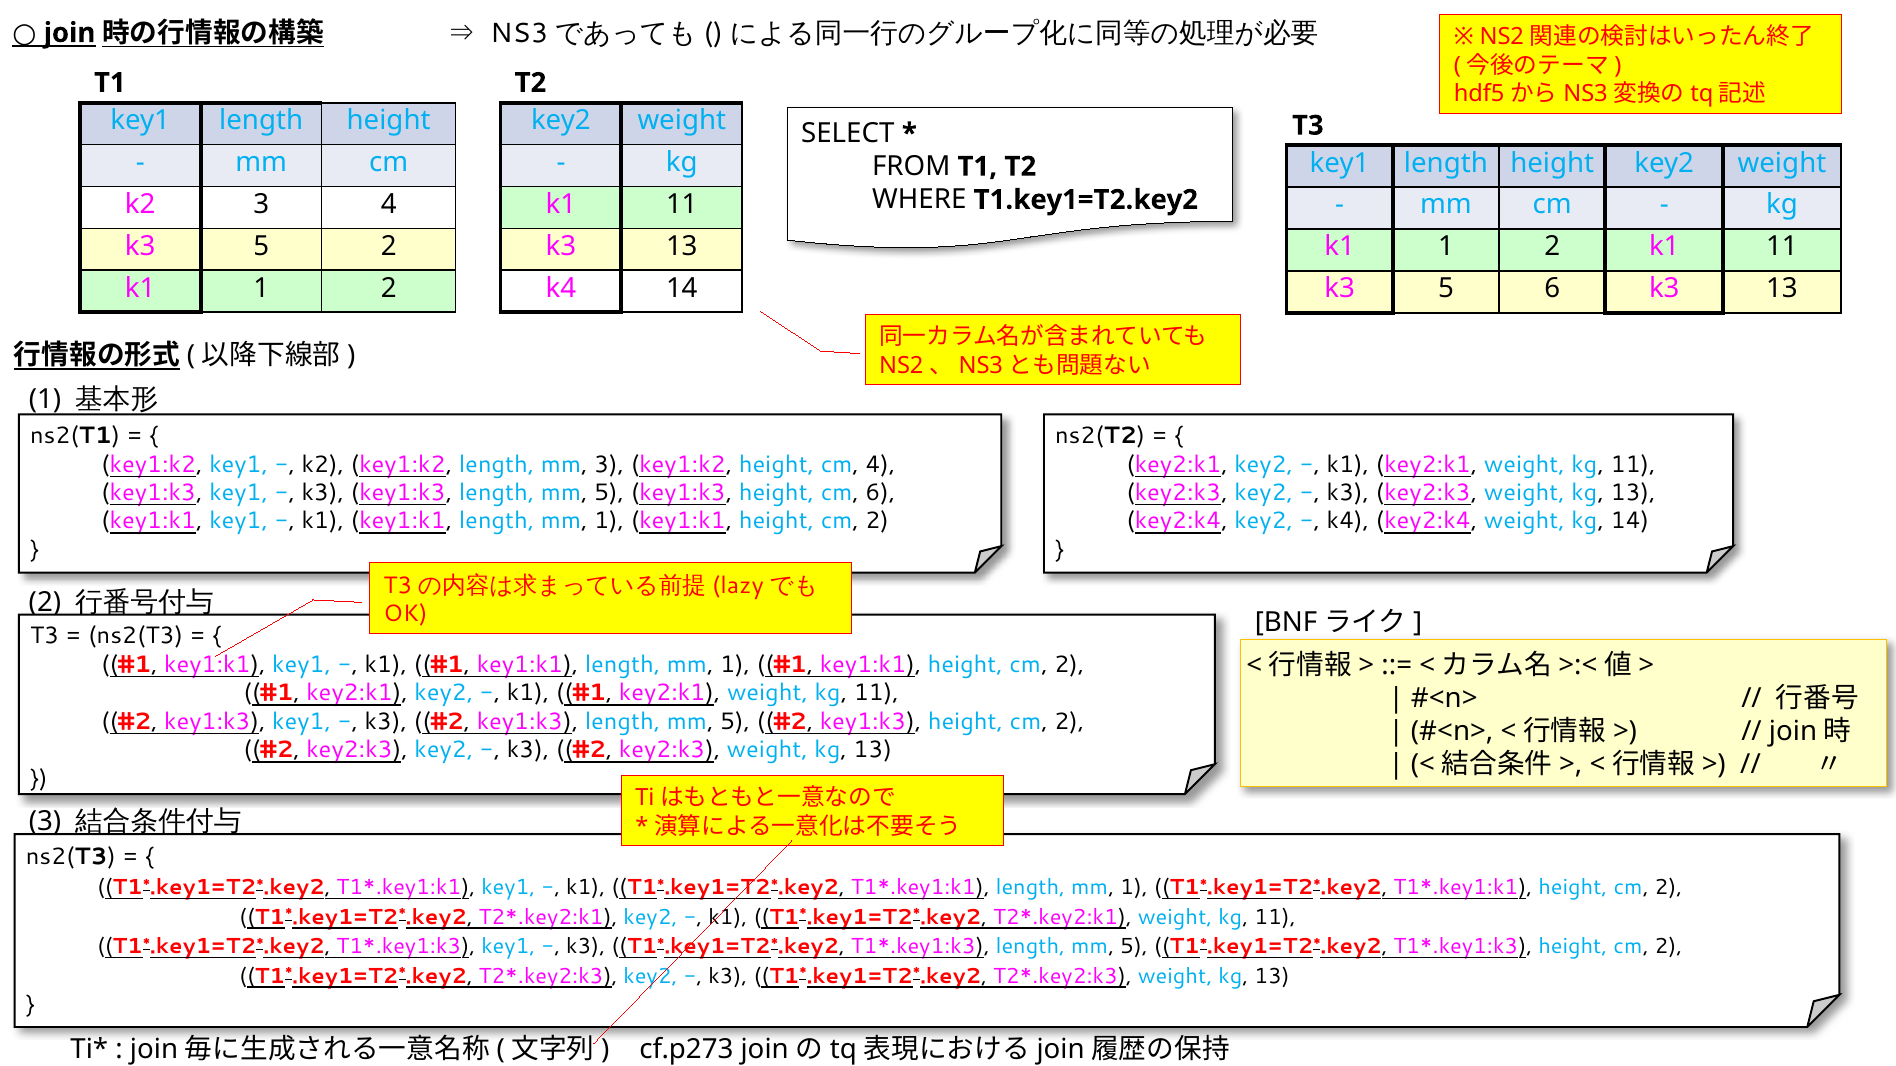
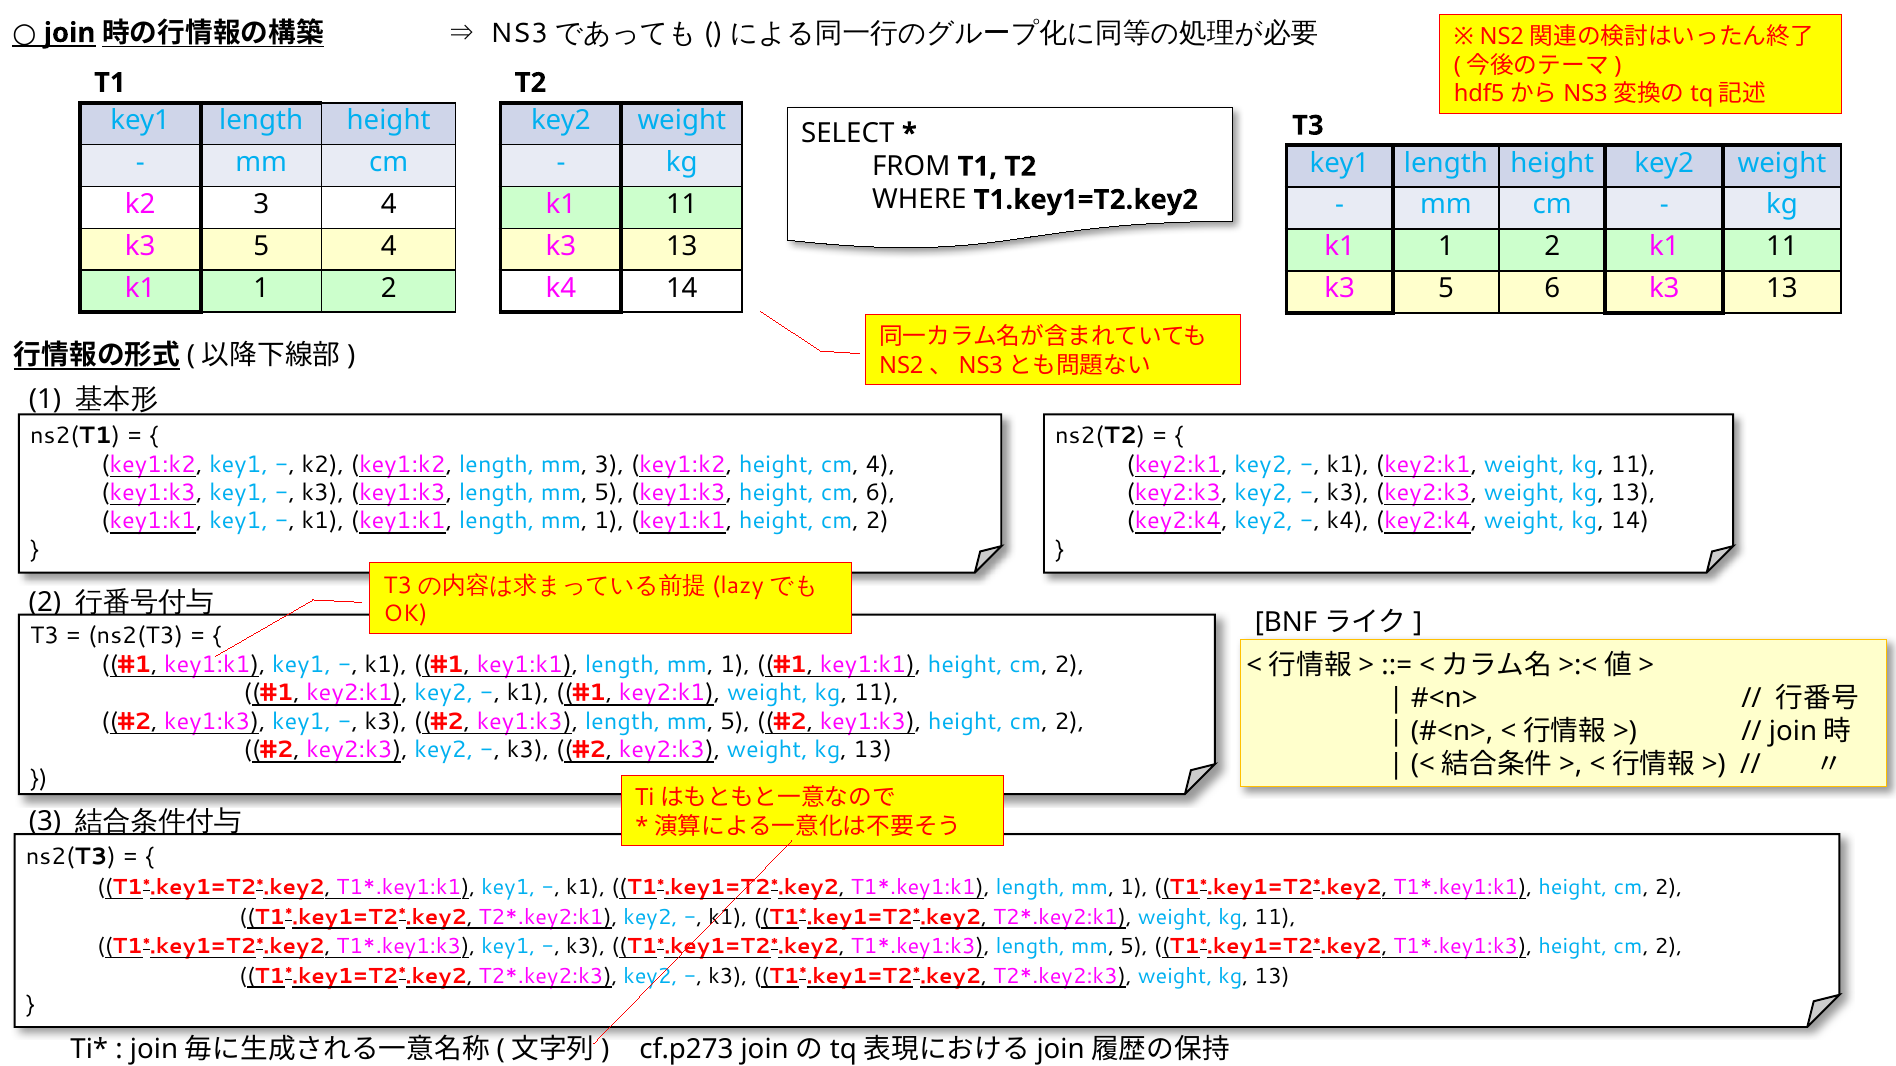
5 2: 2 -> 4 (389, 246)
